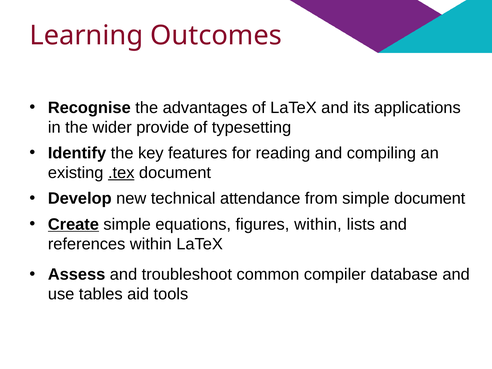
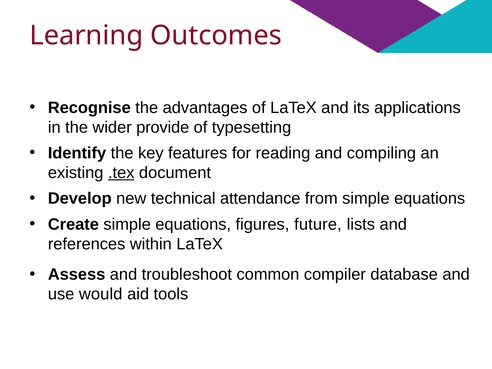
from simple document: document -> equations (430, 199)
Create underline: present -> none (73, 224)
figures within: within -> future (318, 224)
tables: tables -> would (101, 294)
